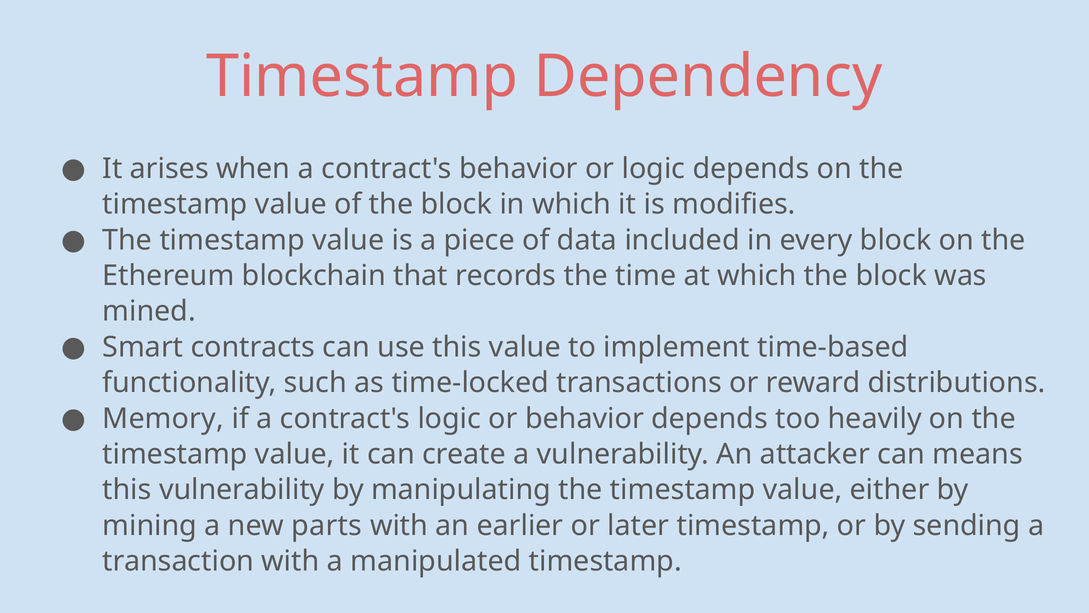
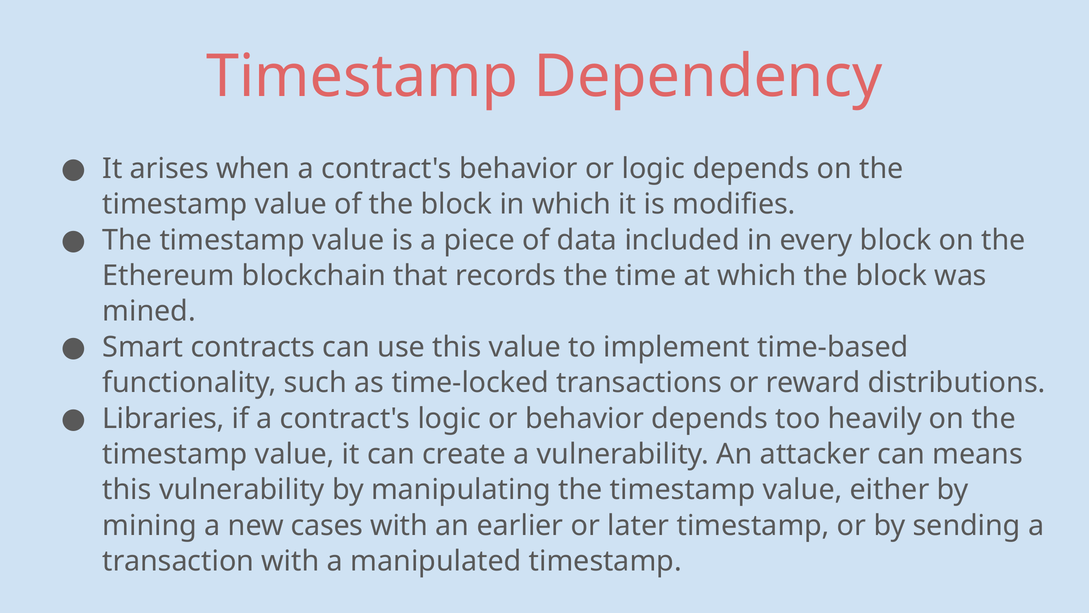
Memory: Memory -> Libraries (163, 418)
parts: parts -> cases (327, 525)
